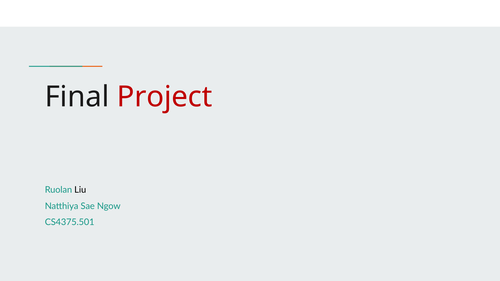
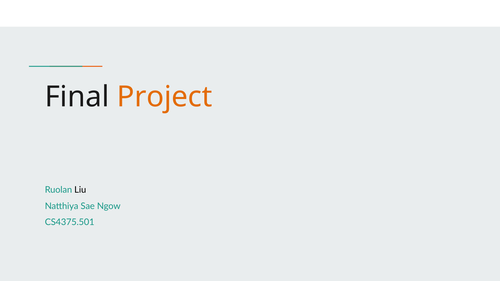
Project colour: red -> orange (165, 97)
